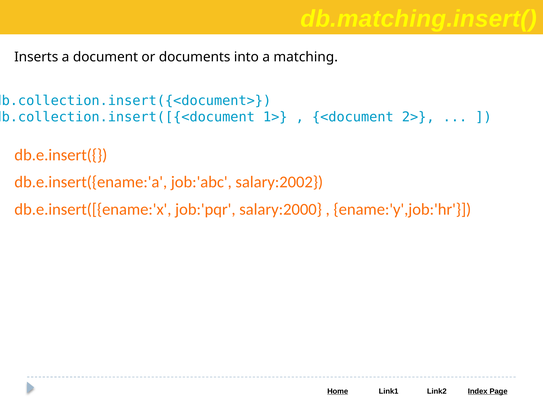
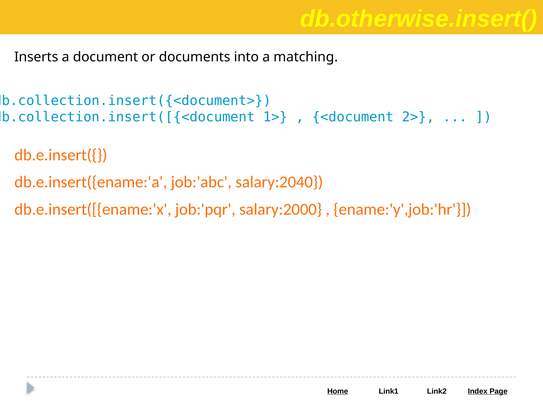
db.matching.insert(: db.matching.insert( -> db.otherwise.insert( (419, 19)
salary:2002: salary:2002 -> salary:2040 (279, 182)
